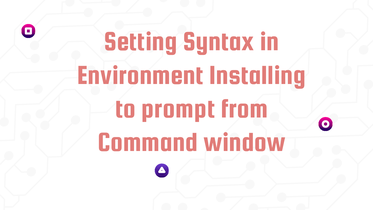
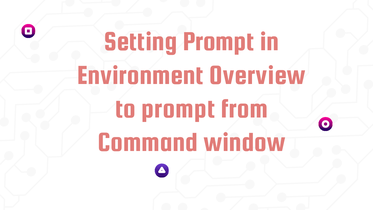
Setting Syntax: Syntax -> Prompt (218, 41)
Installing: Installing -> Overview (257, 75)
